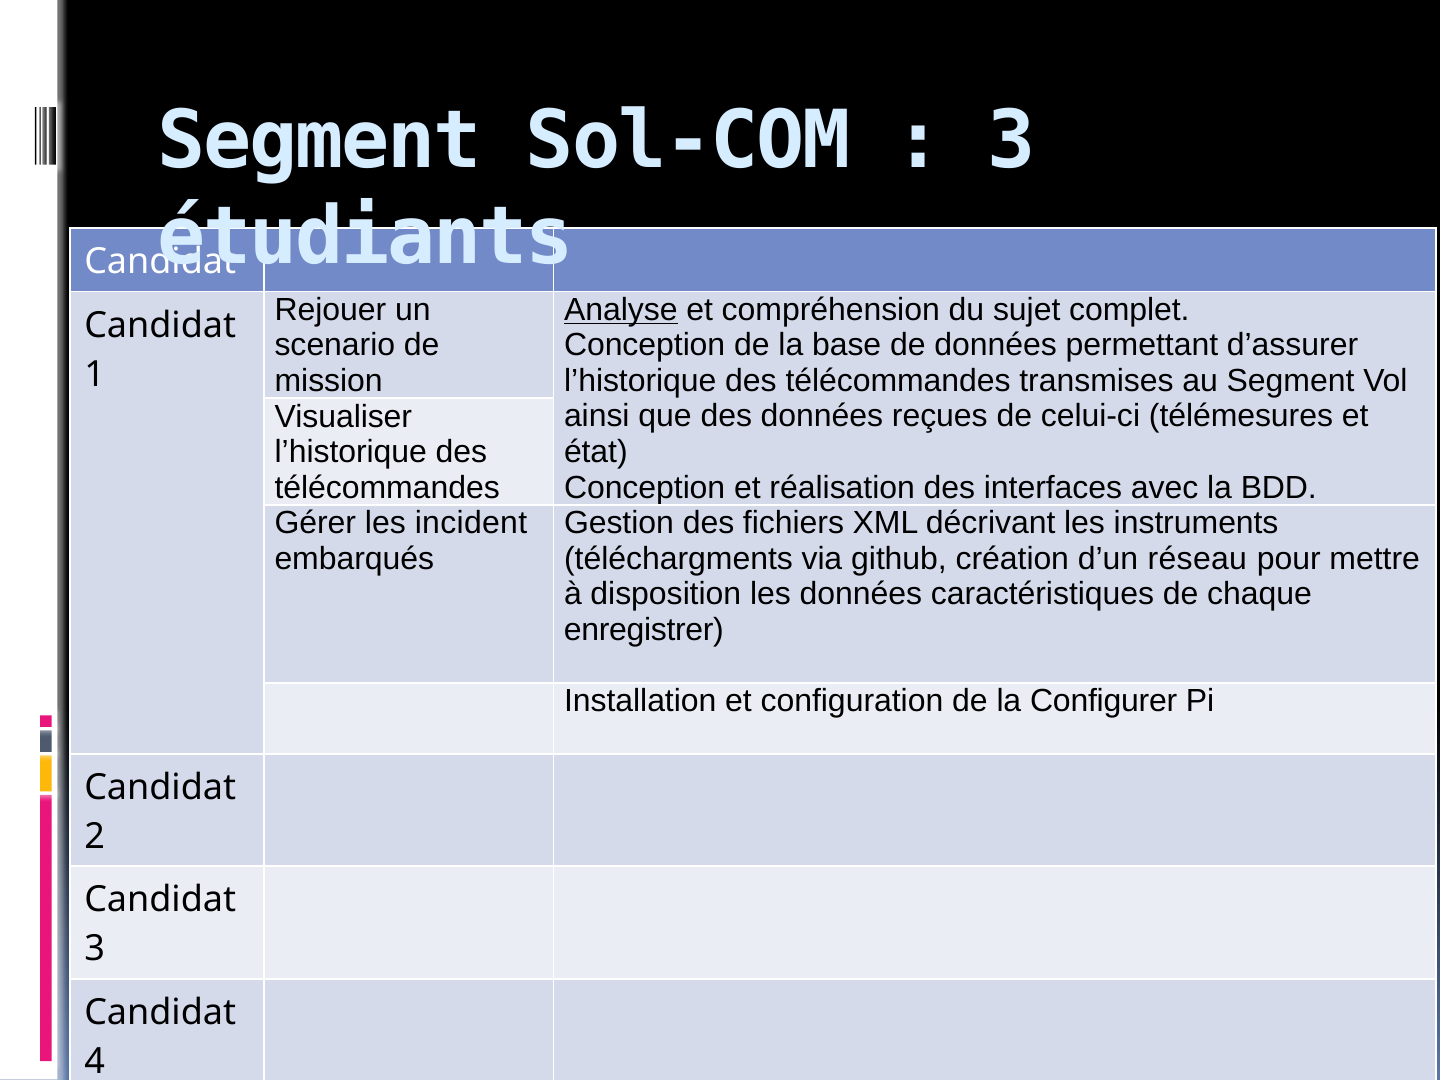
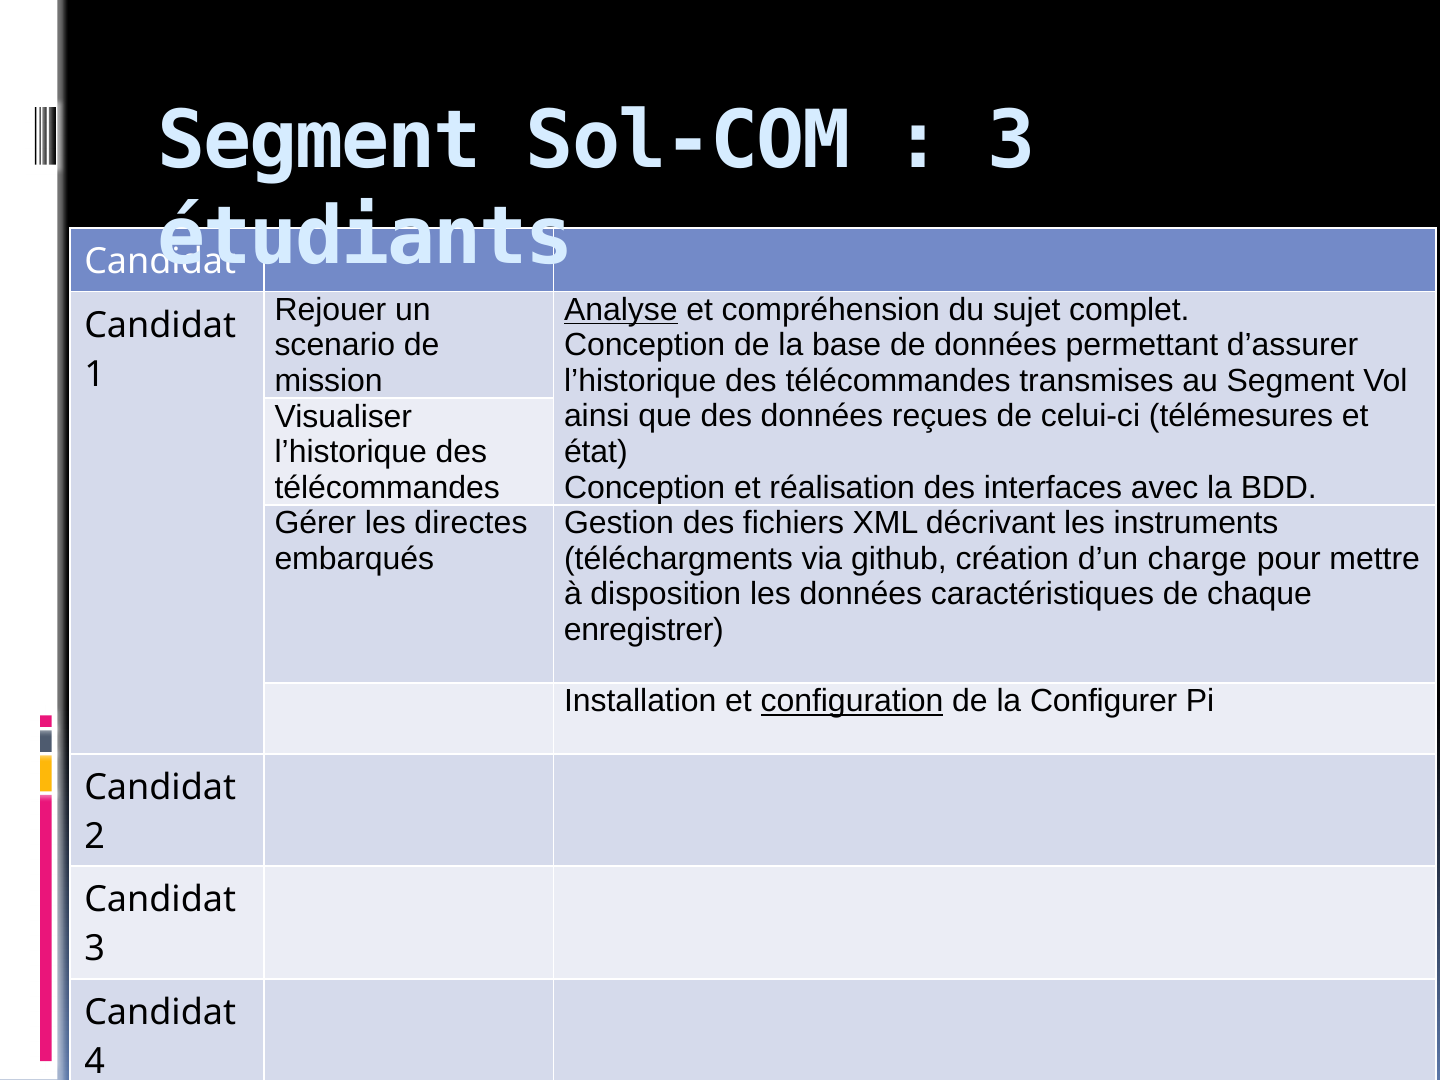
incident: incident -> directes (471, 523)
réseau: réseau -> charge (1197, 559)
configuration underline: none -> present (852, 701)
